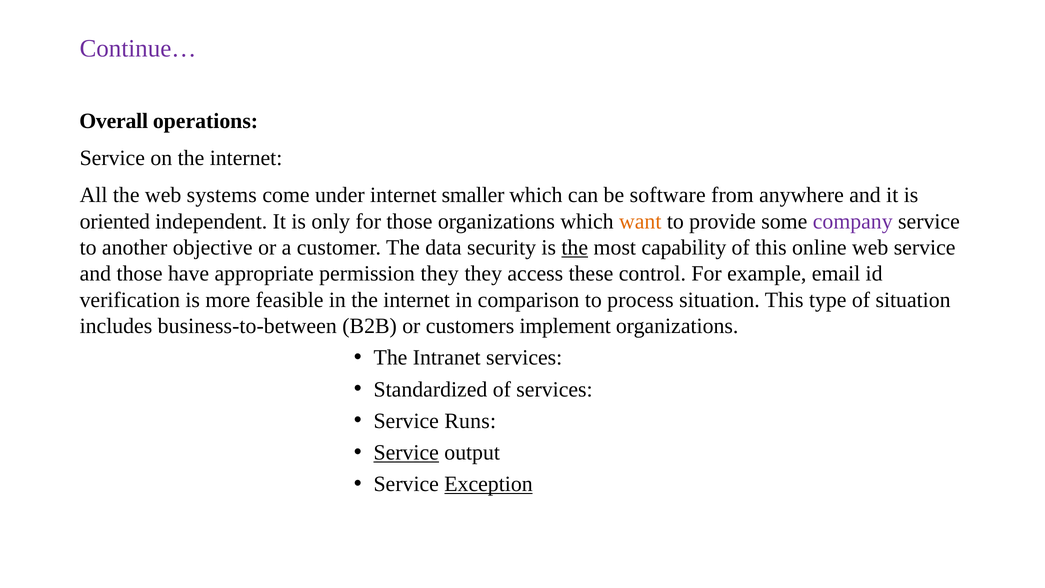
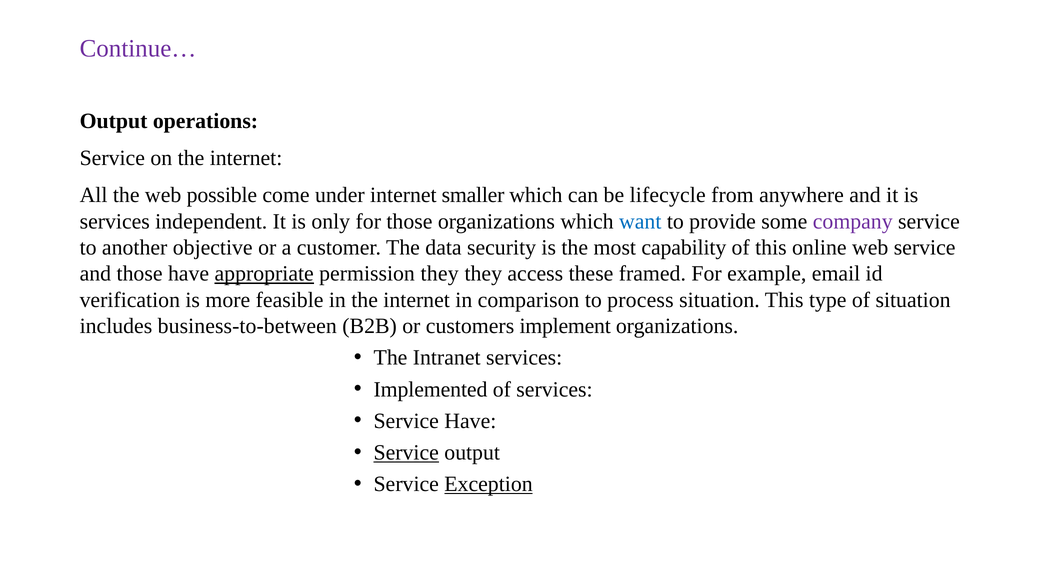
Overall: Overall -> Output (114, 121)
systems: systems -> possible (222, 195)
software: software -> lifecycle (668, 195)
oriented: oriented -> services (115, 221)
want colour: orange -> blue (640, 221)
the underline: present -> none (575, 248)
appropriate underline: none -> present (264, 274)
control: control -> framed (652, 274)
Standardized: Standardized -> Implemented (431, 389)
Service Runs: Runs -> Have (470, 421)
